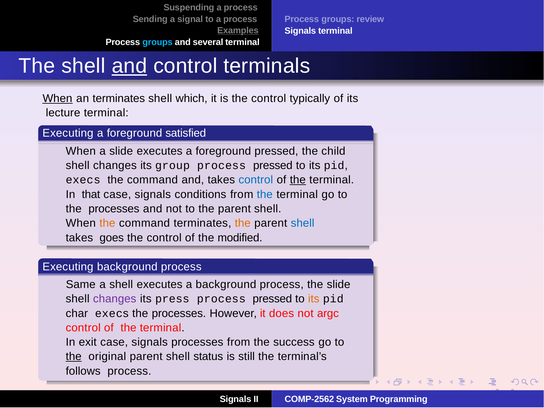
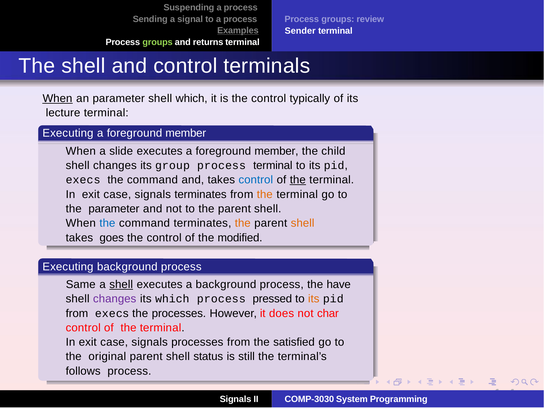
Signals: Signals -> Sender (300, 31)
groups colour: light blue -> light green (158, 42)
several: several -> returns (208, 42)
and underline: present -> none (129, 66)
an terminates: terminates -> parameter (119, 98)
Executing a foreground satisfied: satisfied -> member (186, 133)
executes a foreground pressed: pressed -> member (276, 151)
group process pressed: pressed -> terminal (273, 166)
that: that -> exit (91, 195)
signals conditions: conditions -> terminates (201, 195)
the colour: blue -> orange (265, 195)
processes: processes -> parameter (114, 209)
the colour: orange -> blue (107, 223)
shell colour: blue -> orange (303, 223)
shell underline: none -> present (121, 285)
the slide: slide -> have (339, 285)
its press: press -> which (172, 299)
char: char -> from (77, 314)
argc: argc -> char (328, 314)
success: success -> satisfied (294, 342)
the underline: present -> none (74, 357)
COMP-2562: COMP-2562 -> COMP-3030 (309, 399)
